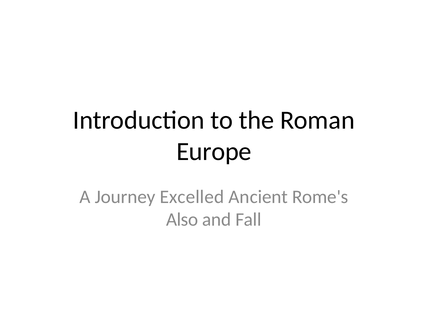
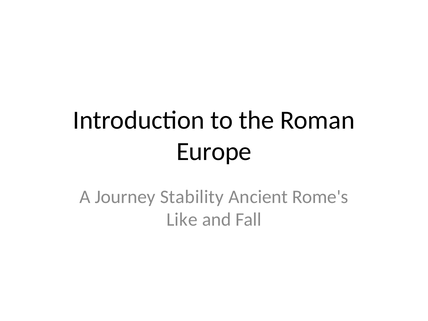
Excelled: Excelled -> Stability (192, 197)
Also: Also -> Like (182, 220)
